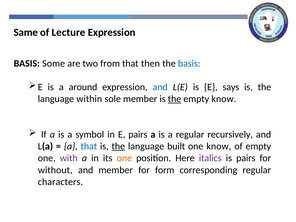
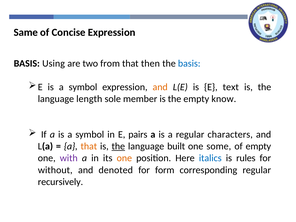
Lecture: Lecture -> Concise (69, 32)
Some: Some -> Using (54, 63)
E is a around: around -> symbol (83, 87)
and colour: blue -> orange (160, 87)
says: says -> text (231, 87)
within: within -> length (89, 99)
the underline: present -> none (175, 99)
recursively: recursively -> characters (230, 134)
that colour: blue -> orange (89, 146)
one know: know -> some (219, 146)
italics colour: purple -> blue (210, 158)
is pairs: pairs -> rules (246, 158)
and member: member -> denoted (116, 170)
characters: characters -> recursively (60, 182)
